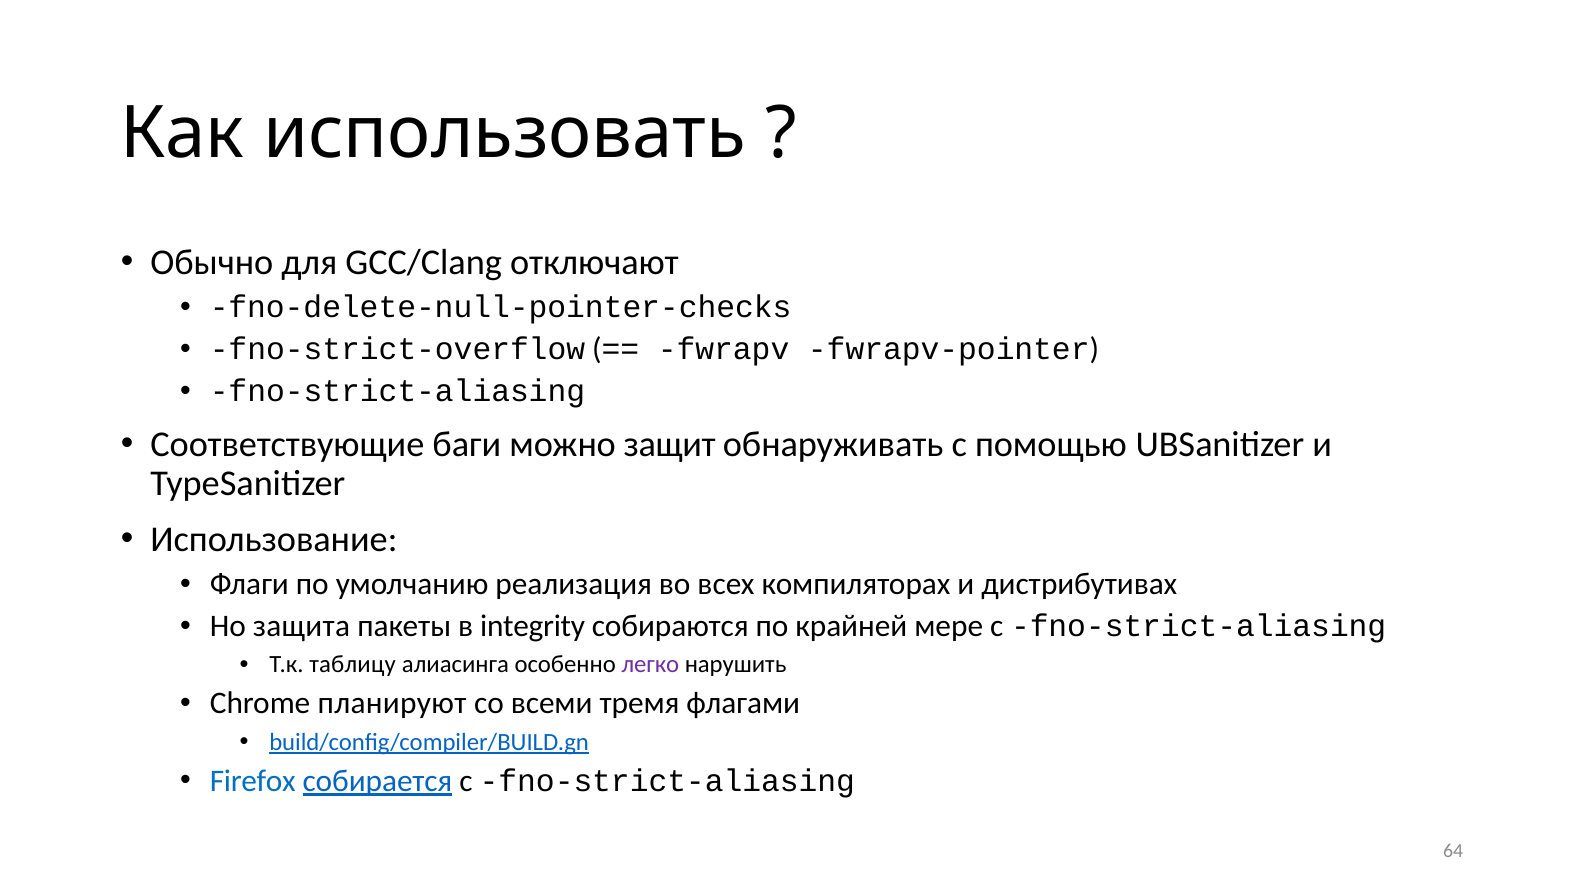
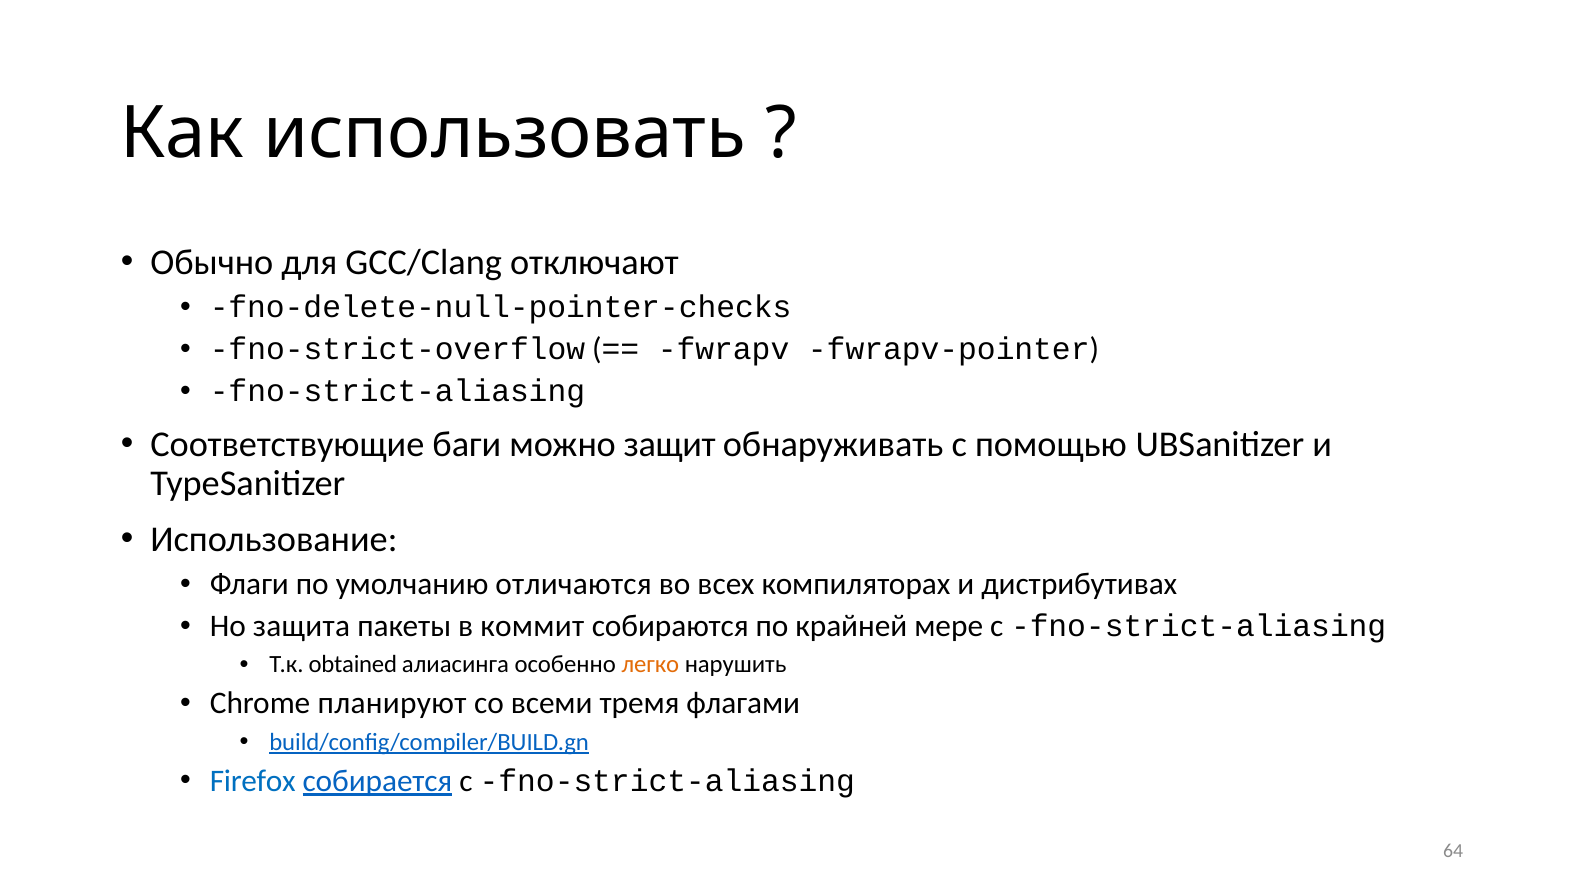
реализация: реализация -> отличаются (574, 584)
integrity: integrity -> коммит (532, 626)
таблицу: таблицу -> obtained (353, 665)
легко colour: purple -> orange (650, 665)
